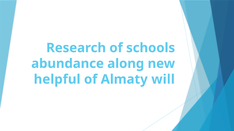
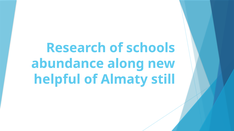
will: will -> still (163, 80)
